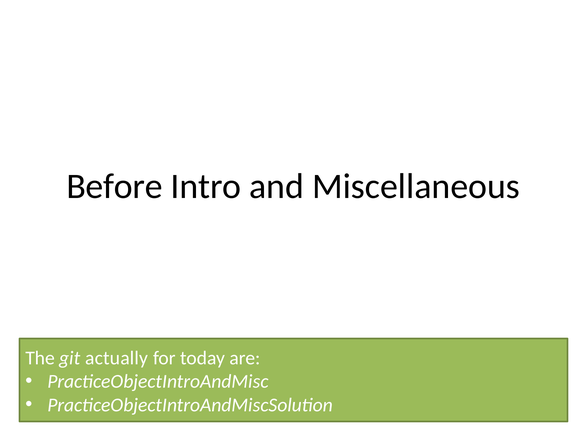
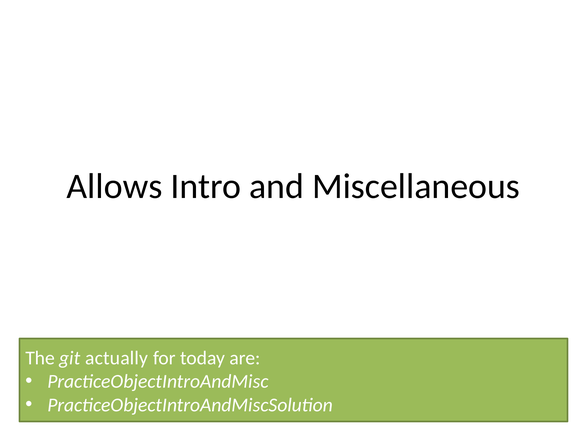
Before: Before -> Allows (114, 186)
